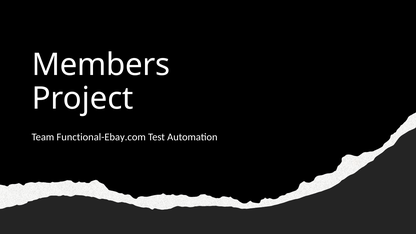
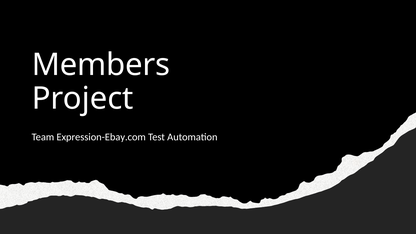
Functional-Ebay.com: Functional-Ebay.com -> Expression-Ebay.com (101, 137)
